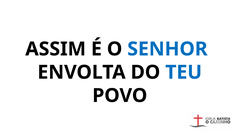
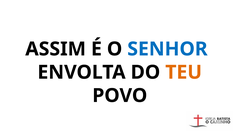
TEU colour: blue -> orange (184, 72)
